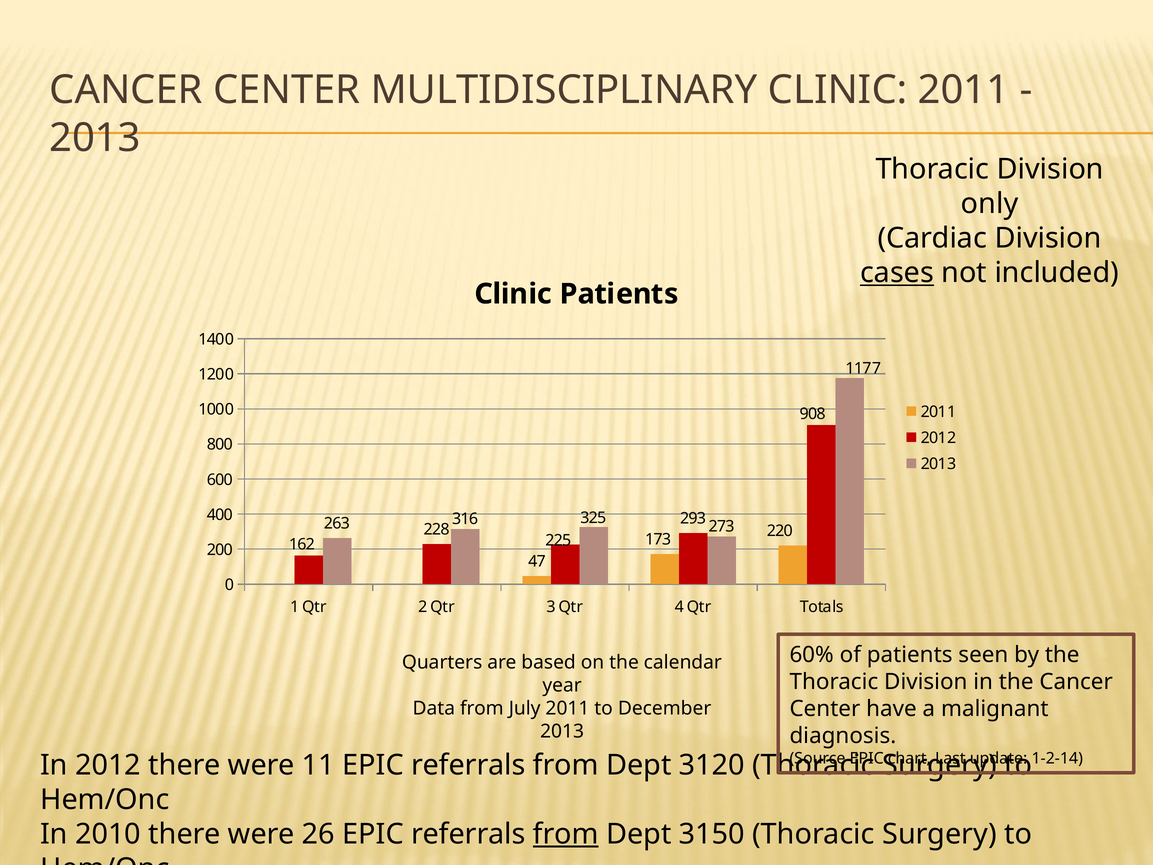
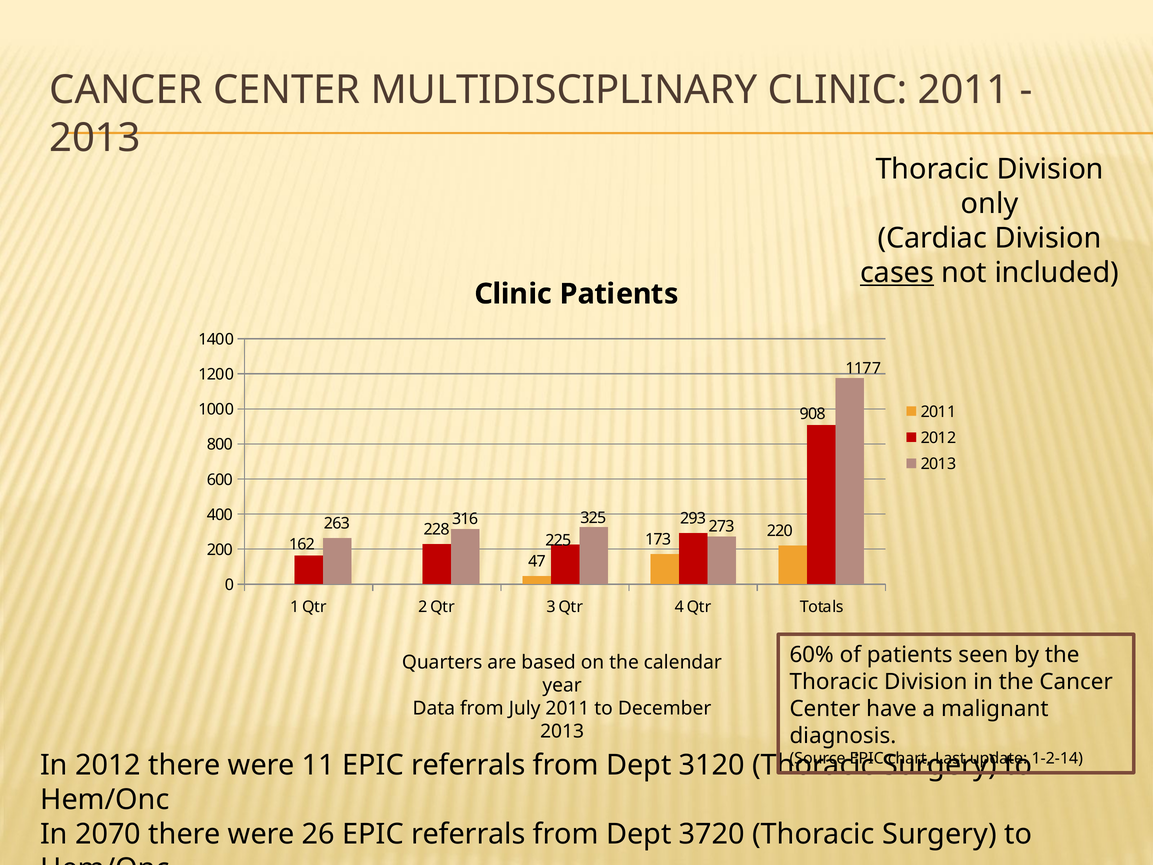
2010: 2010 -> 2070 (108, 834)
from underline: present -> none (566, 834)
3150: 3150 -> 3720 (712, 834)
